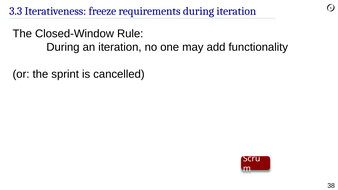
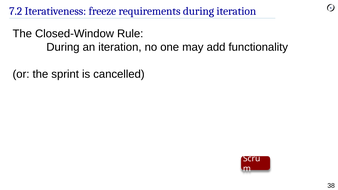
3.3: 3.3 -> 7.2 (16, 11)
